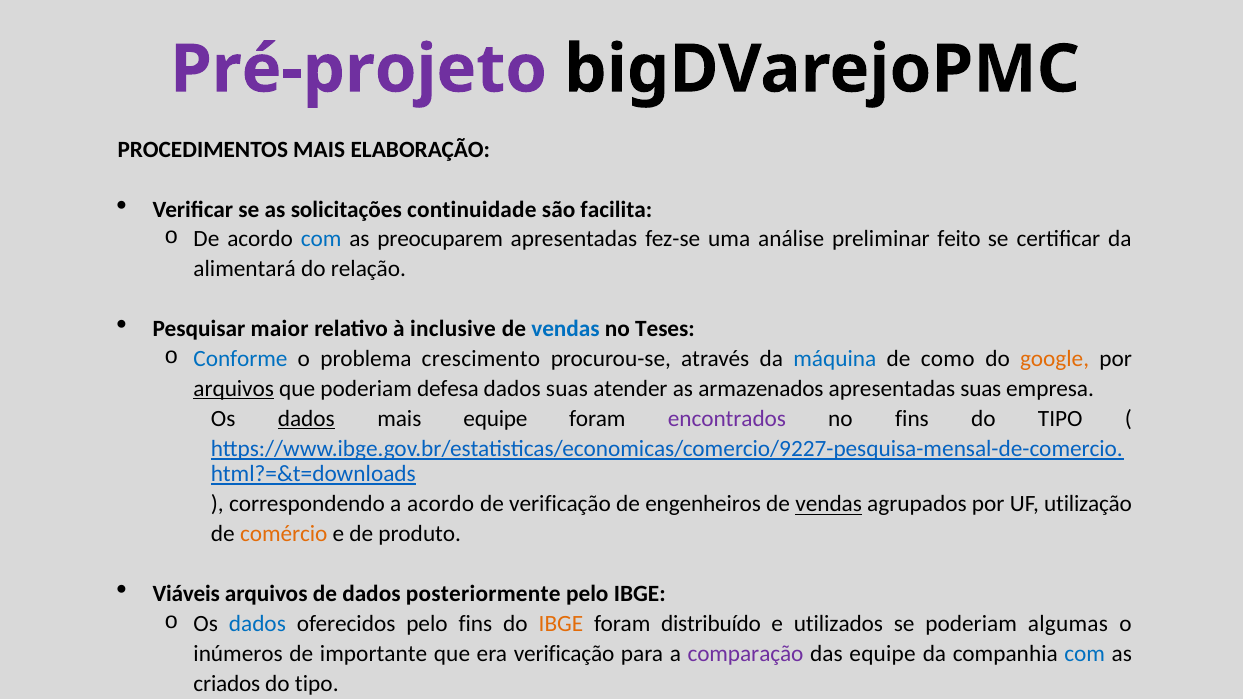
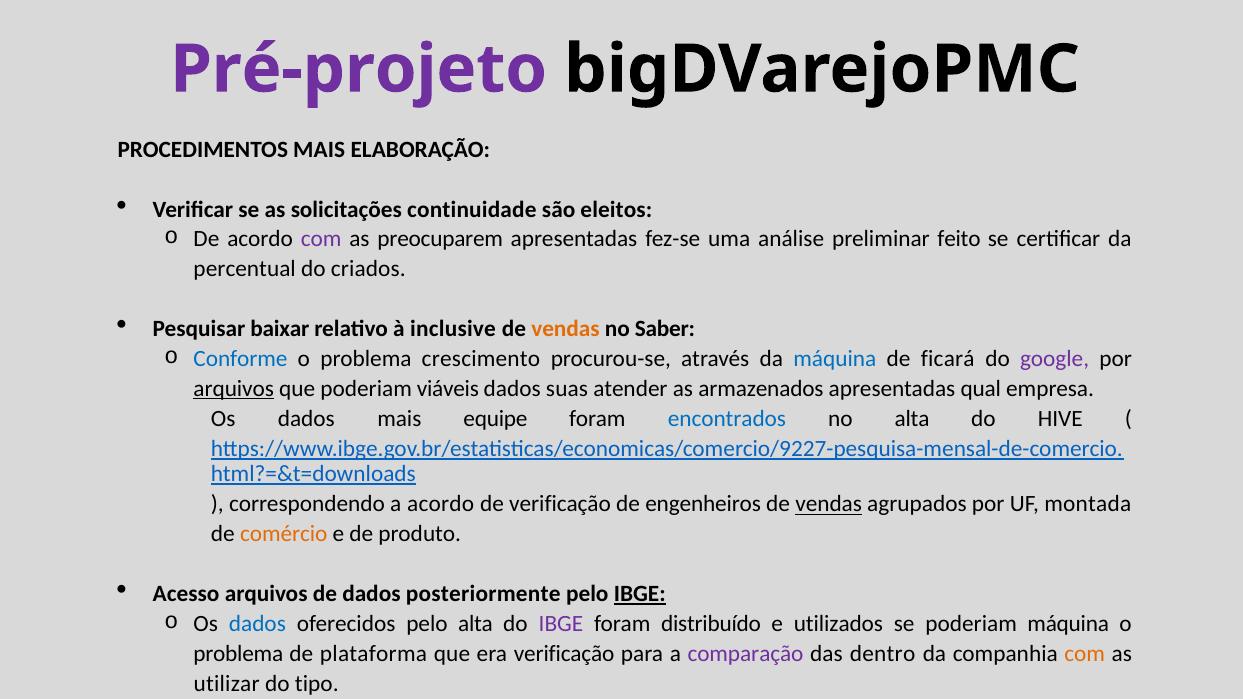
facilita: facilita -> eleitos (616, 209)
com colour: blue -> purple (321, 239)
alimentará: alimentará -> percentual (245, 269)
relação: relação -> criados (368, 269)
maior: maior -> baixar (280, 329)
vendas colour: blue -> orange (565, 329)
Teses: Teses -> Saber (665, 329)
como: como -> ficará (948, 359)
google colour: orange -> purple (1055, 359)
defesa: defesa -> viáveis (448, 389)
apresentadas suas: suas -> qual (981, 389)
dados underline: present -> none (306, 419)
encontrados colour: purple -> blue (727, 419)
no fins: fins -> alta (912, 419)
TIPO: TIPO -> HIVE (1060, 419)
utilização: utilização -> montada (1088, 504)
Viáveis: Viáveis -> Acesso (186, 594)
IBGE underline: none -> present (640, 594)
pelo fins: fins -> alta (476, 624)
IBGE colour: orange -> purple (561, 624)
poderiam algumas: algumas -> máquina (1068, 624)
inúmeros: inúmeros -> problema (238, 654)
importante: importante -> plataforma (374, 654)
das equipe: equipe -> dentro (883, 654)
com colour: blue -> orange (1085, 654)
criados: criados -> utilizar (227, 684)
